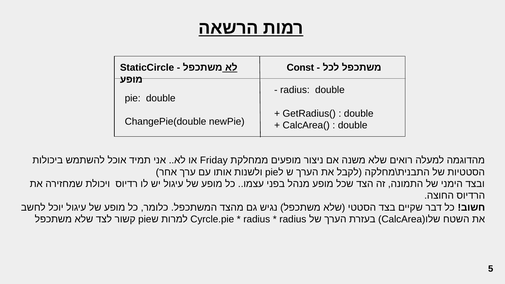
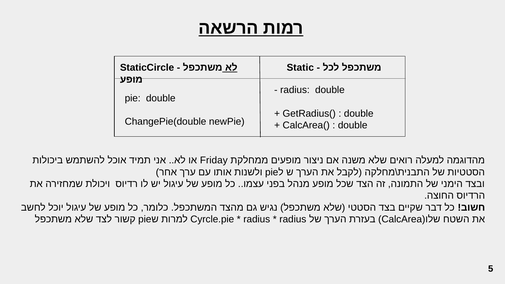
Const: Const -> Static (300, 68)
